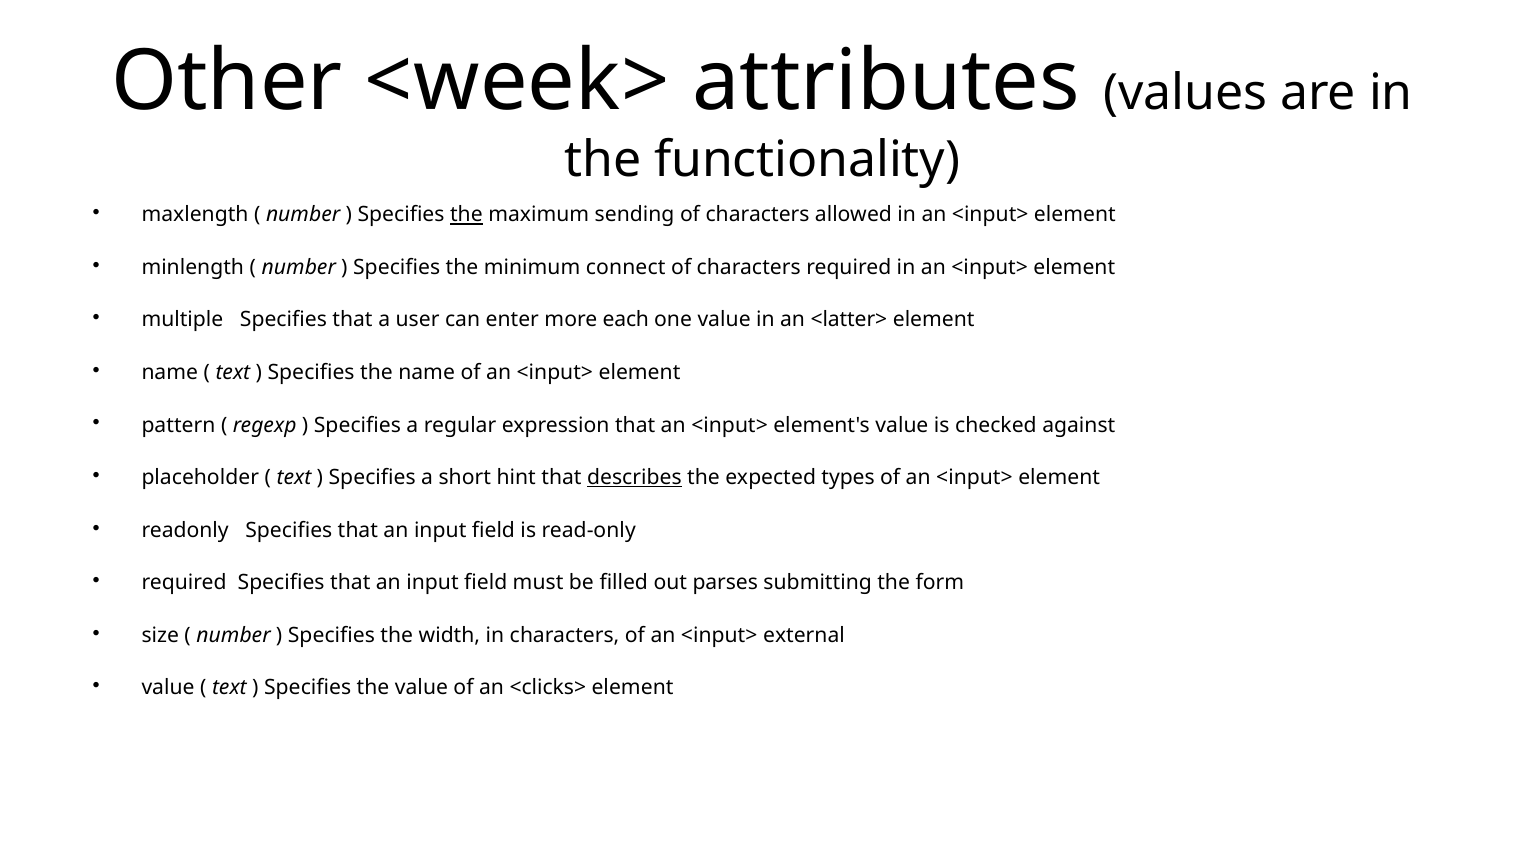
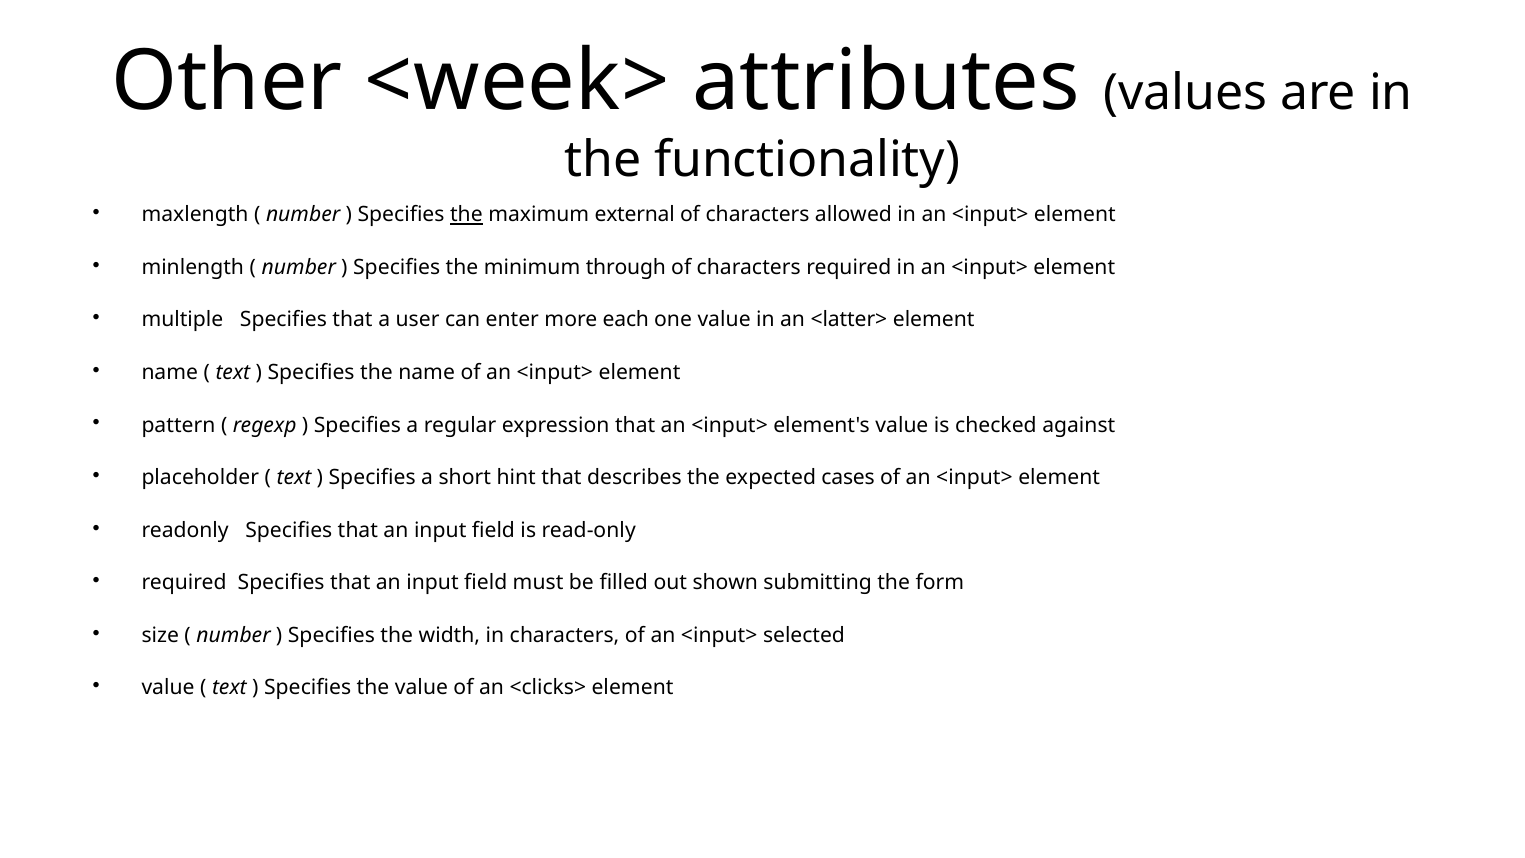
sending: sending -> external (635, 215)
connect: connect -> through (626, 267)
describes underline: present -> none (634, 478)
types: types -> cases (848, 478)
parses: parses -> shown (725, 583)
external: external -> selected (804, 635)
